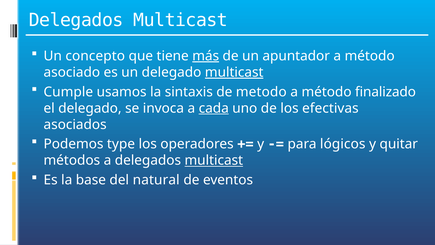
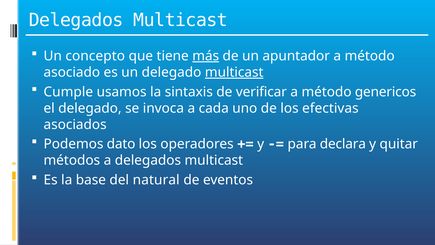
metodo: metodo -> verificar (261, 92)
finalizado: finalizado -> genericos (386, 92)
cada underline: present -> none (214, 108)
type: type -> dato (121, 144)
lógicos: lógicos -> declara (343, 144)
multicast underline: present -> none (214, 160)
